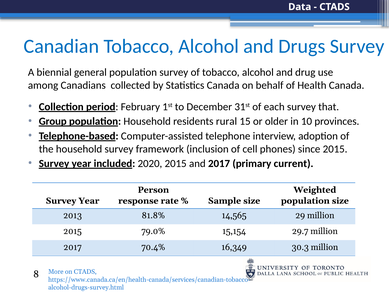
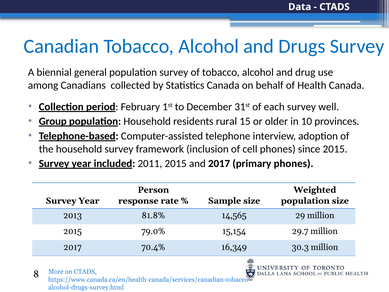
that: that -> well (329, 107)
2020: 2020 -> 2011 (150, 163)
primary current: current -> phones (294, 163)
